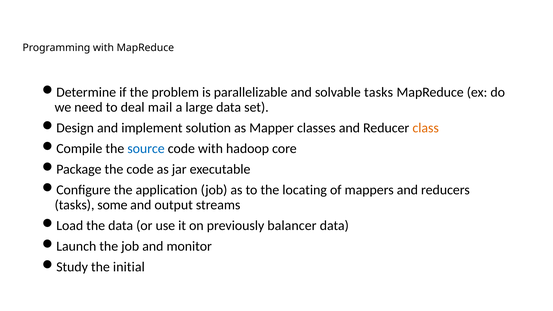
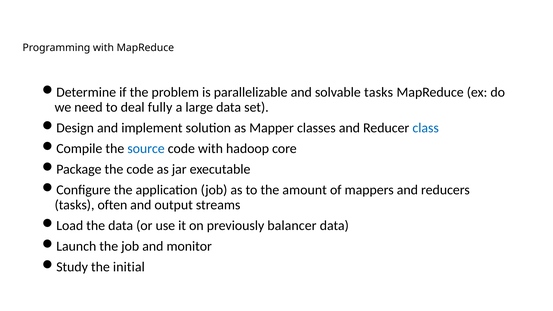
mail: mail -> fully (160, 107)
class colour: orange -> blue (426, 128)
locating: locating -> amount (305, 190)
some: some -> often (112, 205)
